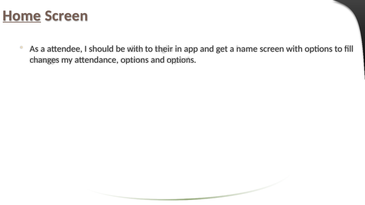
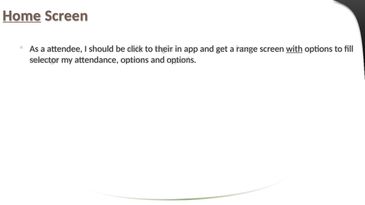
be with: with -> click (135, 49)
name: name -> range (247, 49)
with underline: none -> present (294, 49)
changes: changes -> selector (45, 60)
